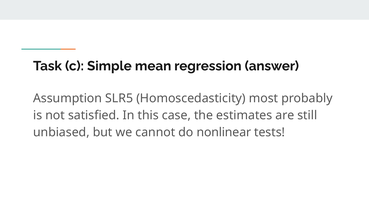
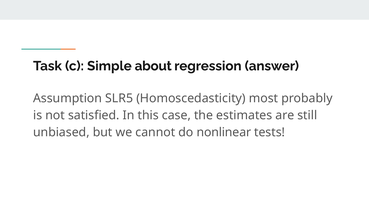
mean: mean -> about (153, 66)
